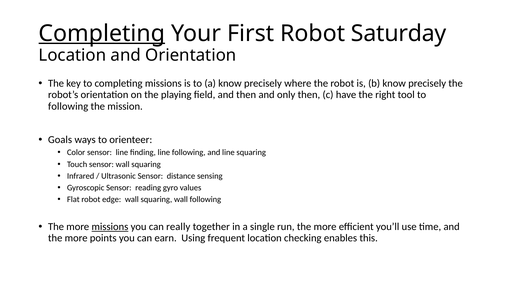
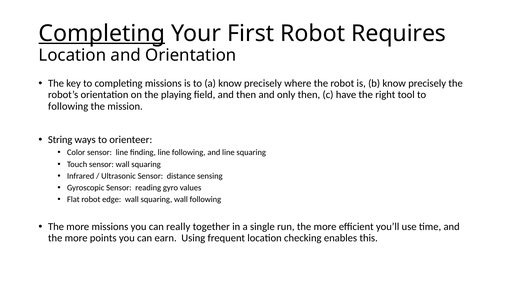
Saturday: Saturday -> Requires (399, 33)
Goals: Goals -> String (60, 139)
missions underline: present -> none (110, 226)
